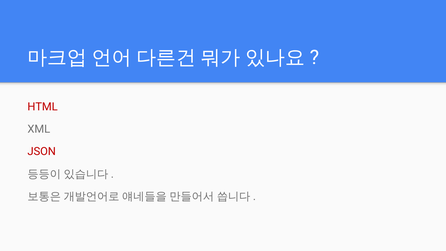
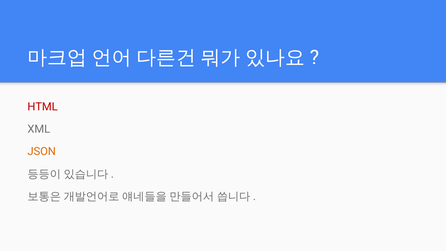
JSON colour: red -> orange (42, 152)
